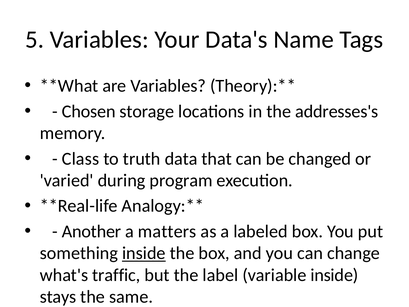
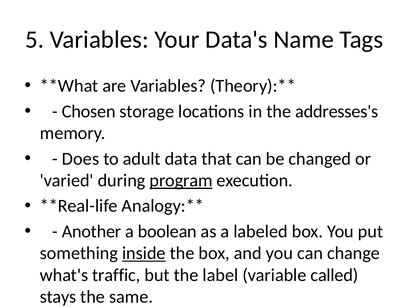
Class: Class -> Does (81, 159)
truth: truth -> adult (142, 159)
program underline: none -> present (181, 180)
matters: matters -> boolean (167, 231)
variable inside: inside -> called (334, 275)
